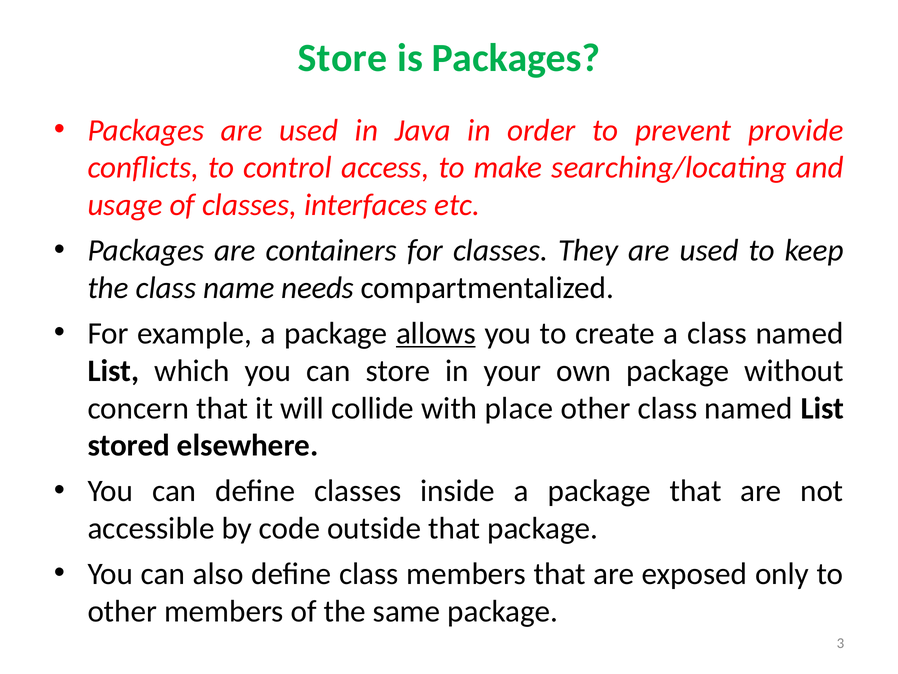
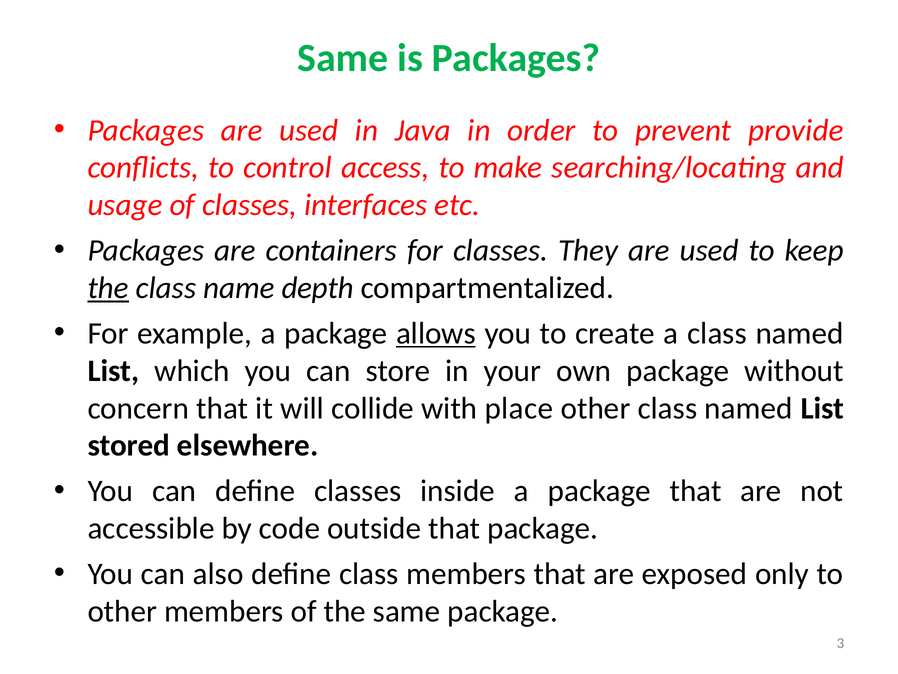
Store: Store -> Same (343, 58)
the underline: none -> present (108, 288)
needs: needs -> depth (318, 288)
